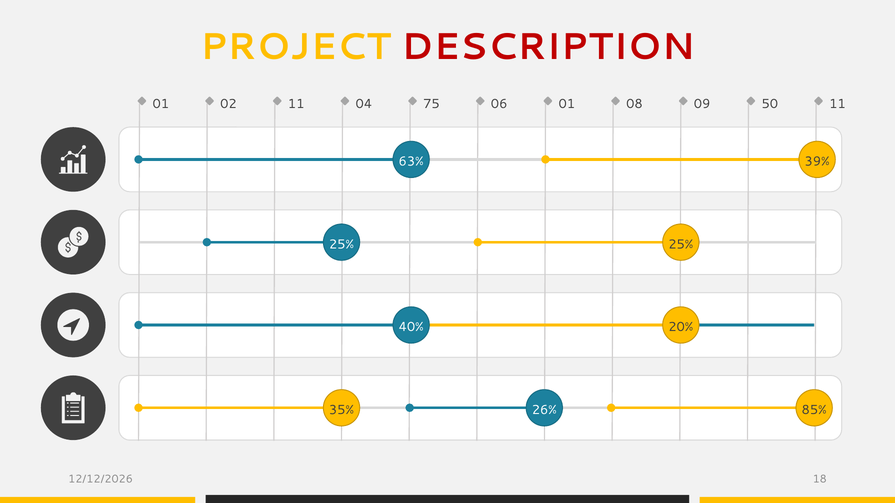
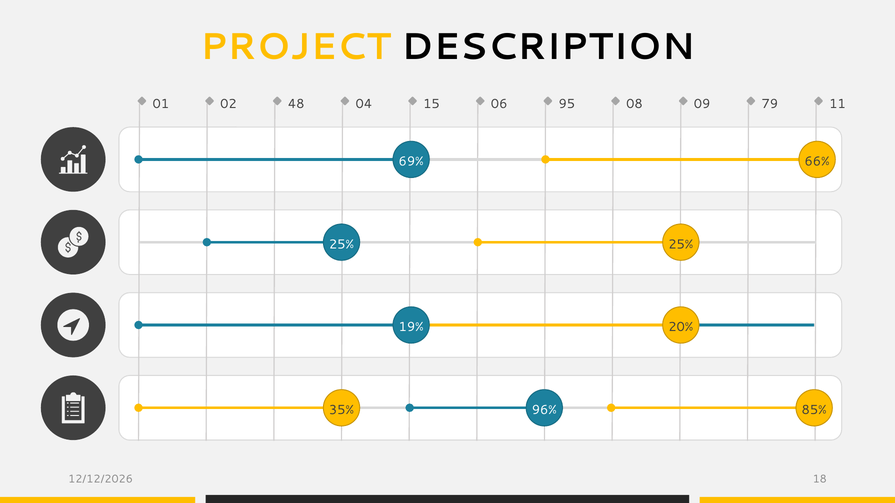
DESCRIPTION colour: red -> black (548, 47)
02 11: 11 -> 48 (296, 104)
75: 75 -> 15 (431, 104)
06 01: 01 -> 95 (567, 104)
50: 50 -> 79 (770, 104)
63%: 63% -> 69% (411, 162)
39%: 39% -> 66% (817, 162)
40%: 40% -> 19% (411, 327)
26%: 26% -> 96% (544, 410)
